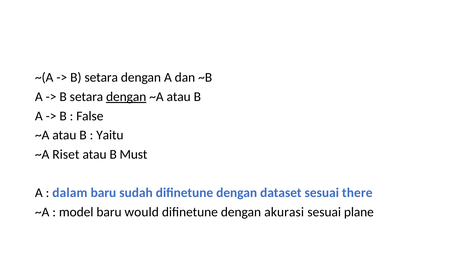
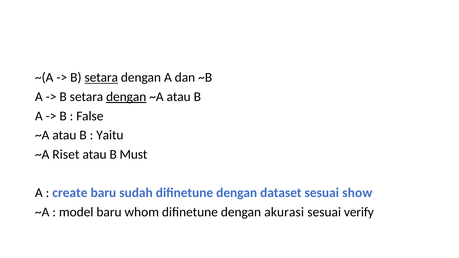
setara underline: none -> present (101, 78)
dalam: dalam -> create (70, 193)
there: there -> show (357, 193)
would: would -> whom (142, 212)
plane: plane -> verify (359, 212)
